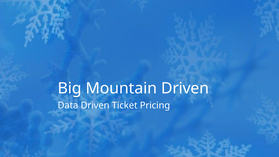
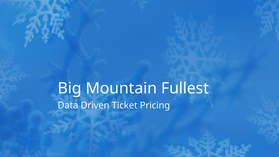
Mountain Driven: Driven -> Fullest (185, 88)
